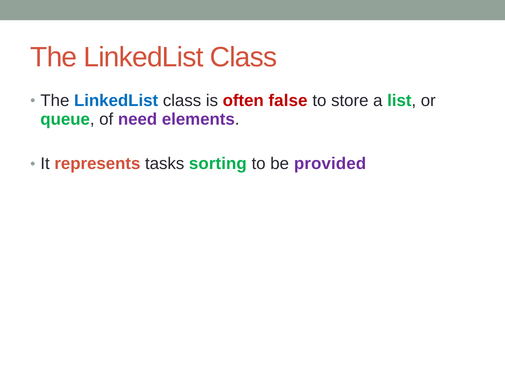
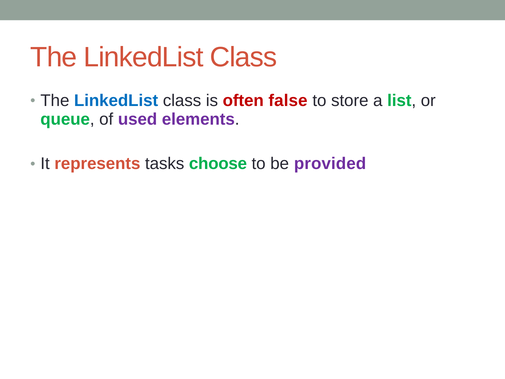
need: need -> used (138, 119)
sorting: sorting -> choose (218, 164)
